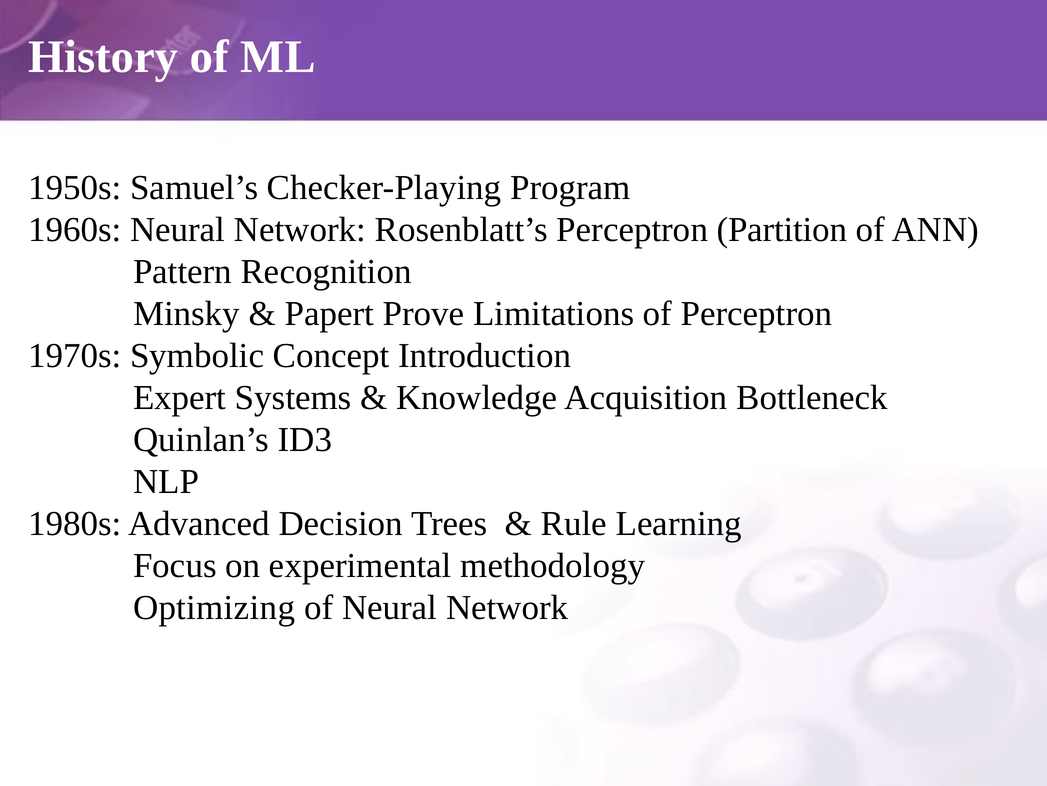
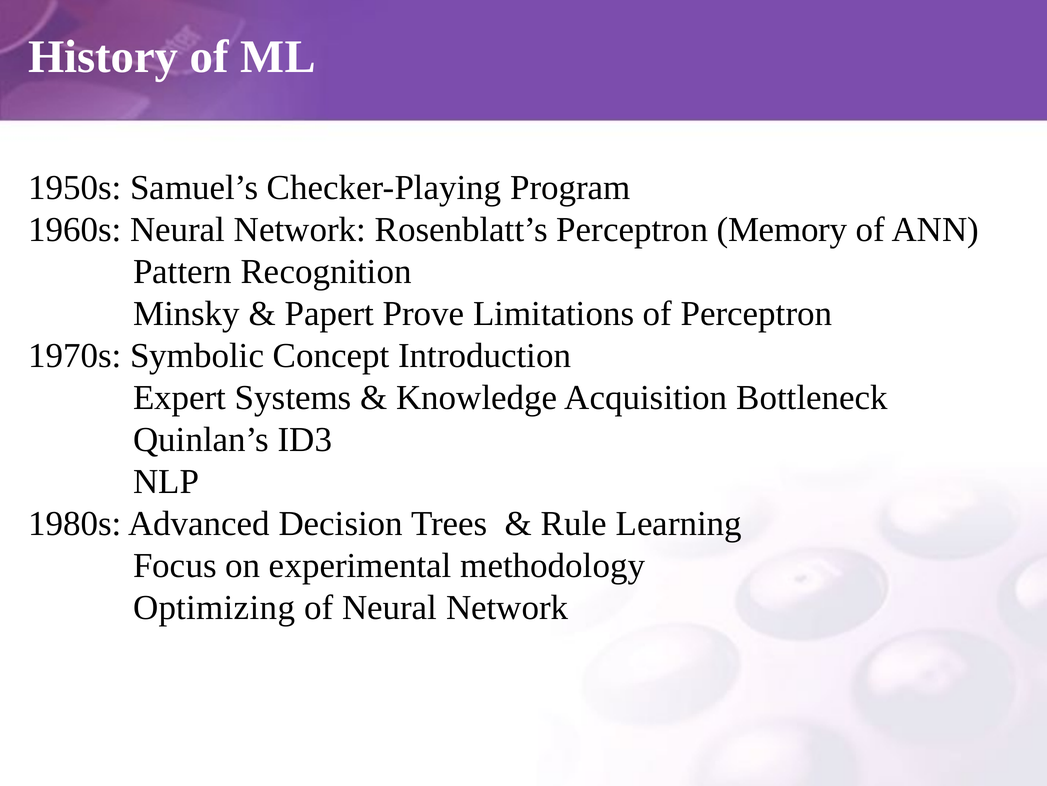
Partition: Partition -> Memory (782, 229)
